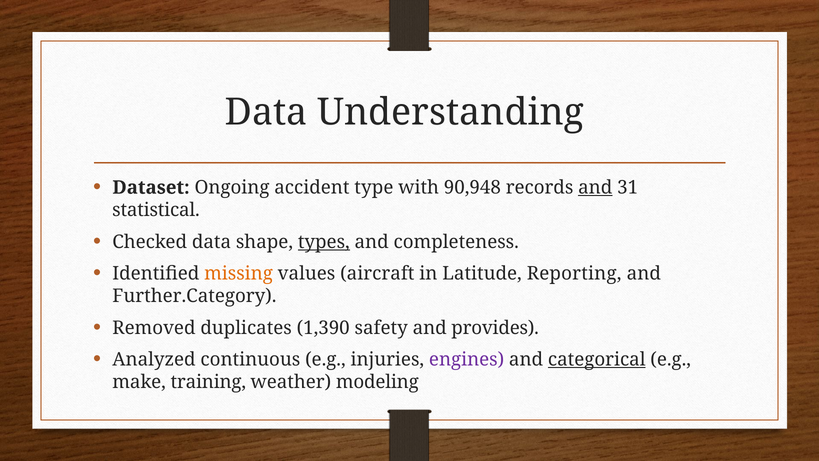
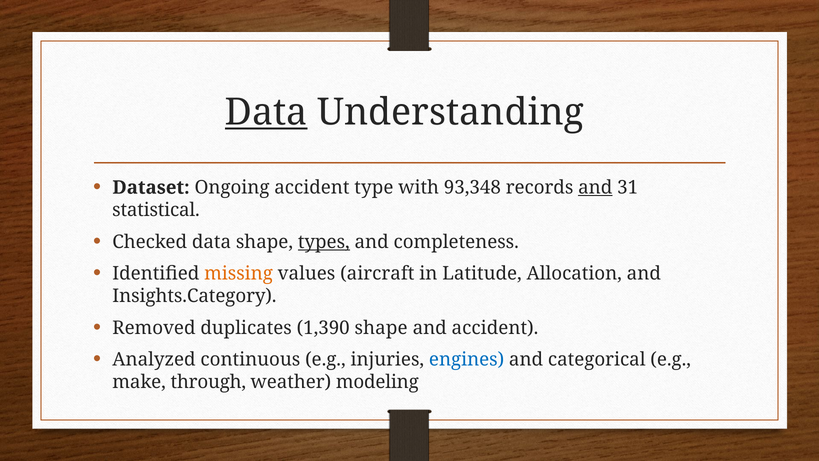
Data underline: none -> present (266, 112)
90,948: 90,948 -> 93,348 (472, 187)
Reporting: Reporting -> Allocation (574, 273)
Further.Category: Further.Category -> Insights.Category (194, 296)
1,390 safety: safety -> shape (381, 328)
and provides: provides -> accident (495, 328)
engines colour: purple -> blue (467, 359)
categorical underline: present -> none (597, 359)
training: training -> through (208, 382)
